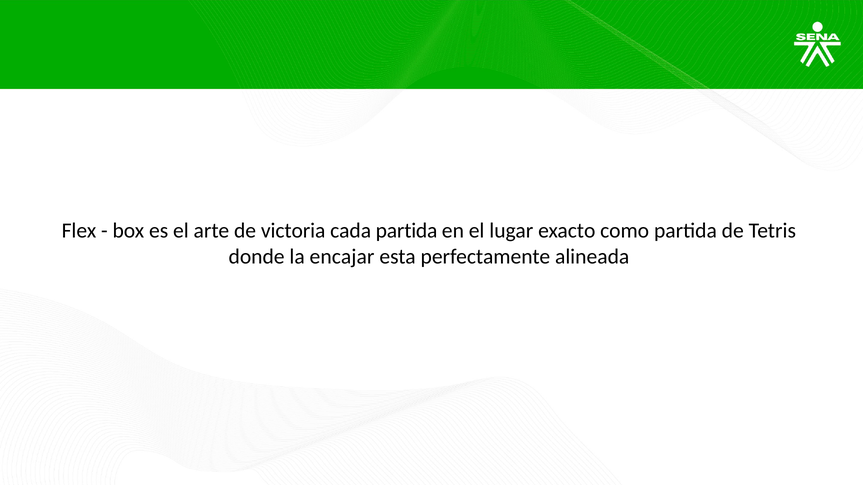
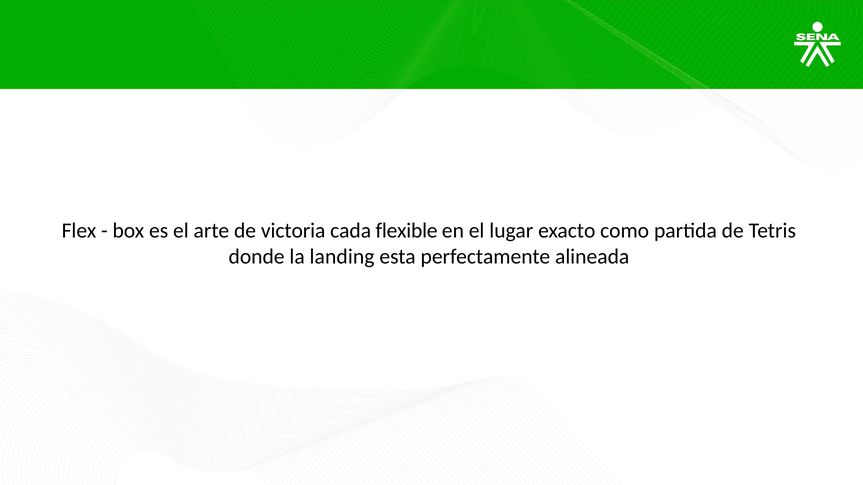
cada partida: partida -> flexible (407, 231)
encajar: encajar -> landing (342, 257)
